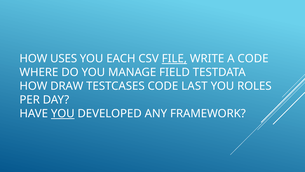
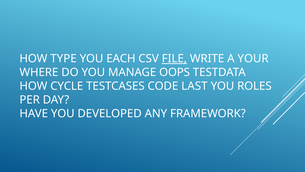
USES: USES -> TYPE (64, 58)
A CODE: CODE -> YOUR (253, 58)
FIELD: FIELD -> OOPS (175, 72)
DRAW: DRAW -> CYCLE (67, 86)
YOU underline: present -> none (63, 113)
